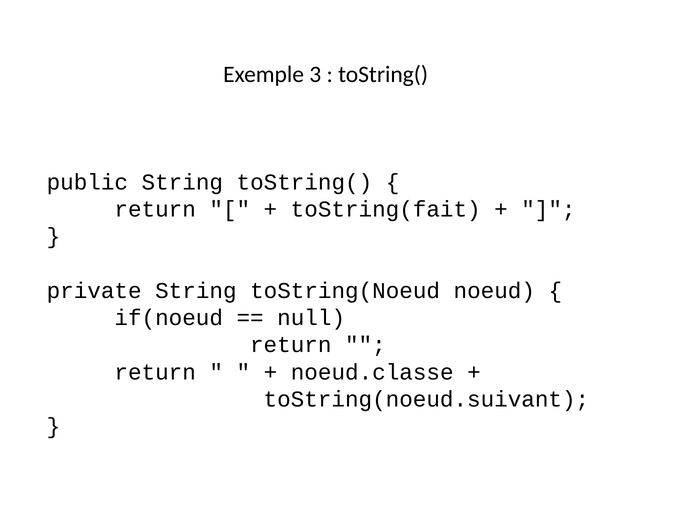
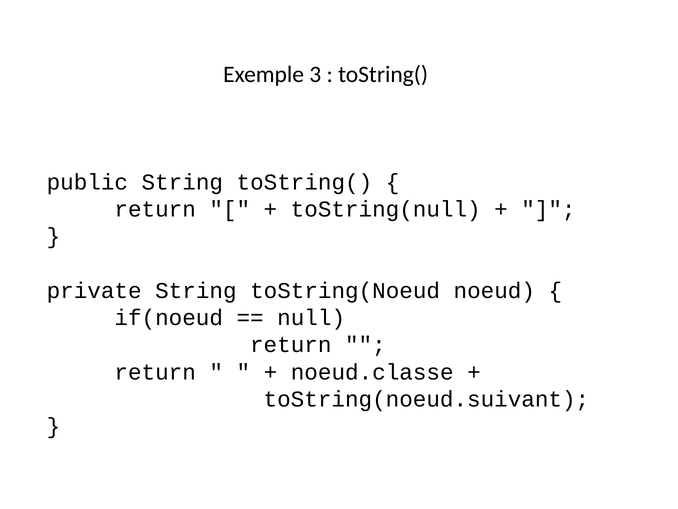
toString(fait: toString(fait -> toString(null (386, 209)
